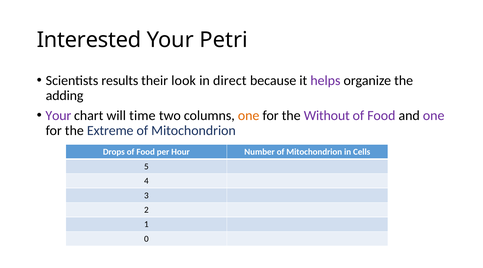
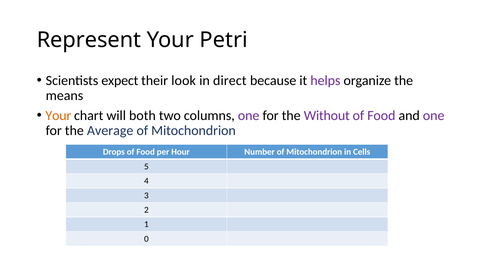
Interested: Interested -> Represent (89, 40)
results: results -> expect (120, 81)
adding: adding -> means (64, 96)
Your colour: purple -> orange (58, 116)
time: time -> both (142, 116)
one colour: orange -> purple (249, 116)
Extreme: Extreme -> Average (110, 131)
